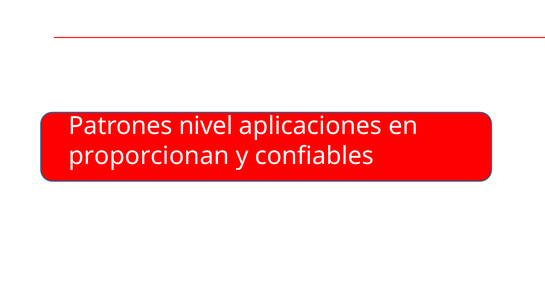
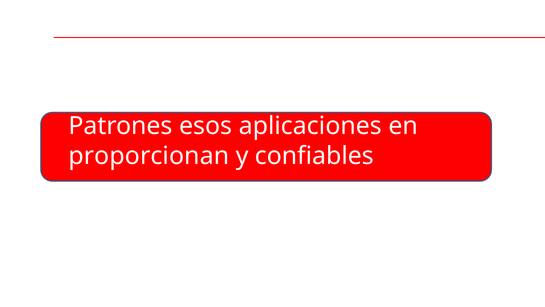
nivel: nivel -> esos (206, 126)
